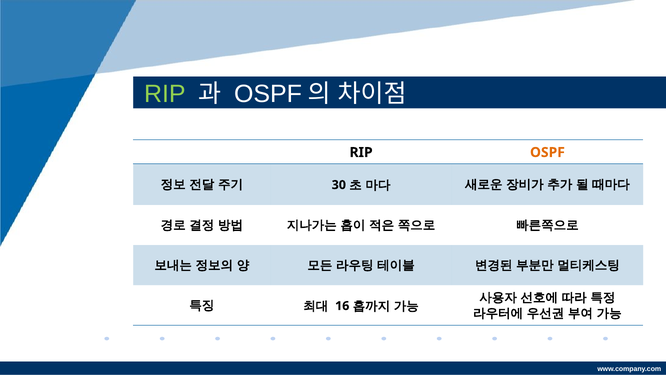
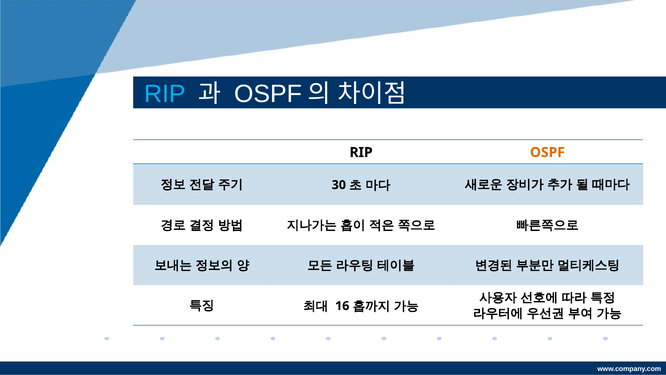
RIP colour: light green -> light blue (165, 94)
